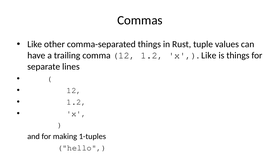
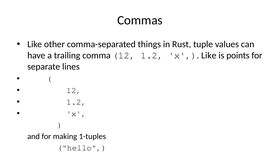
is things: things -> points (238, 56)
